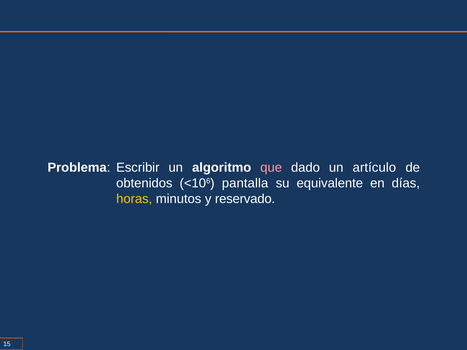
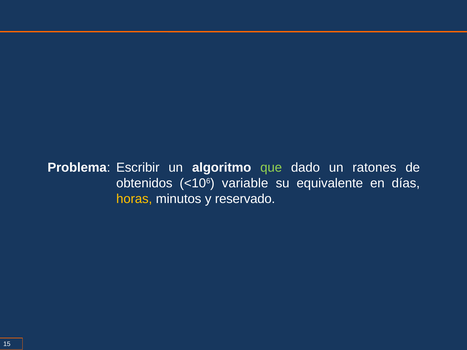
que colour: pink -> light green (271, 168)
artículo: artículo -> ratones (374, 168)
pantalla: pantalla -> variable (245, 183)
